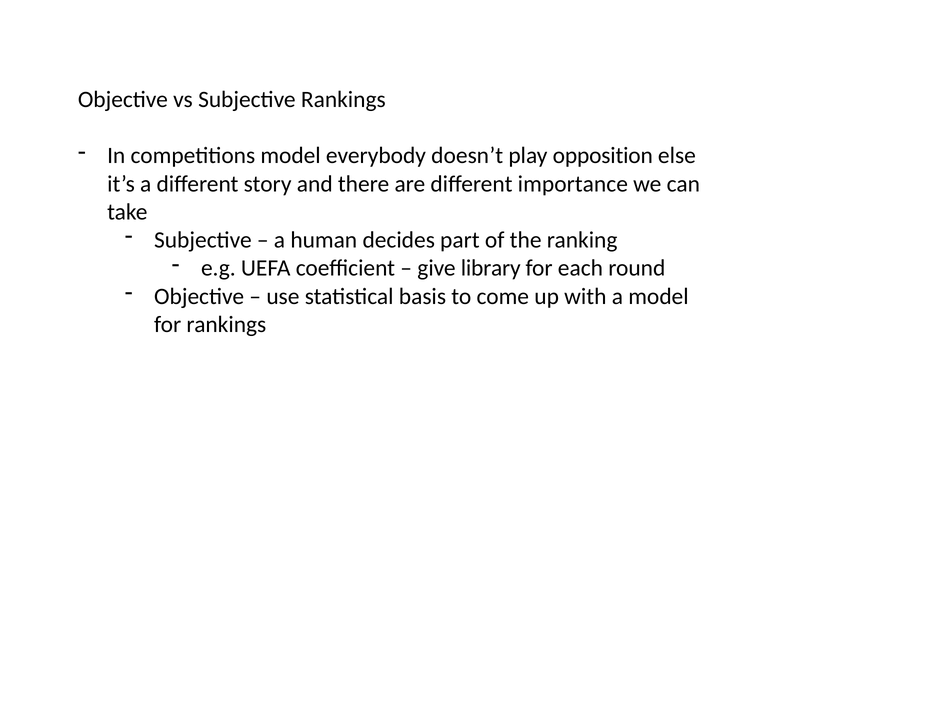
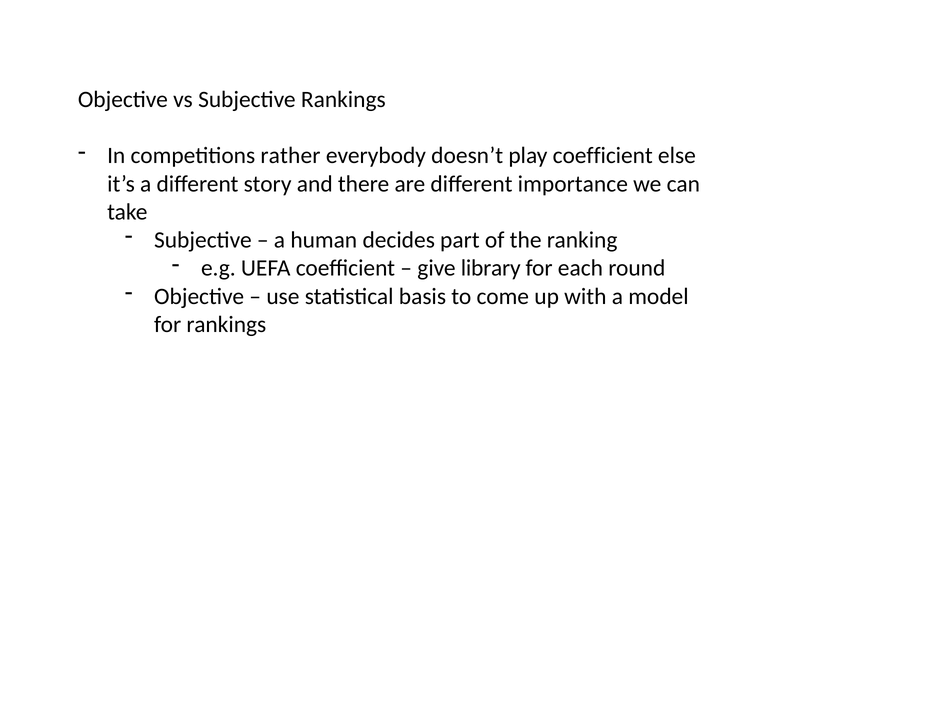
competitions model: model -> rather (290, 156)
play opposition: opposition -> coefficient (603, 156)
